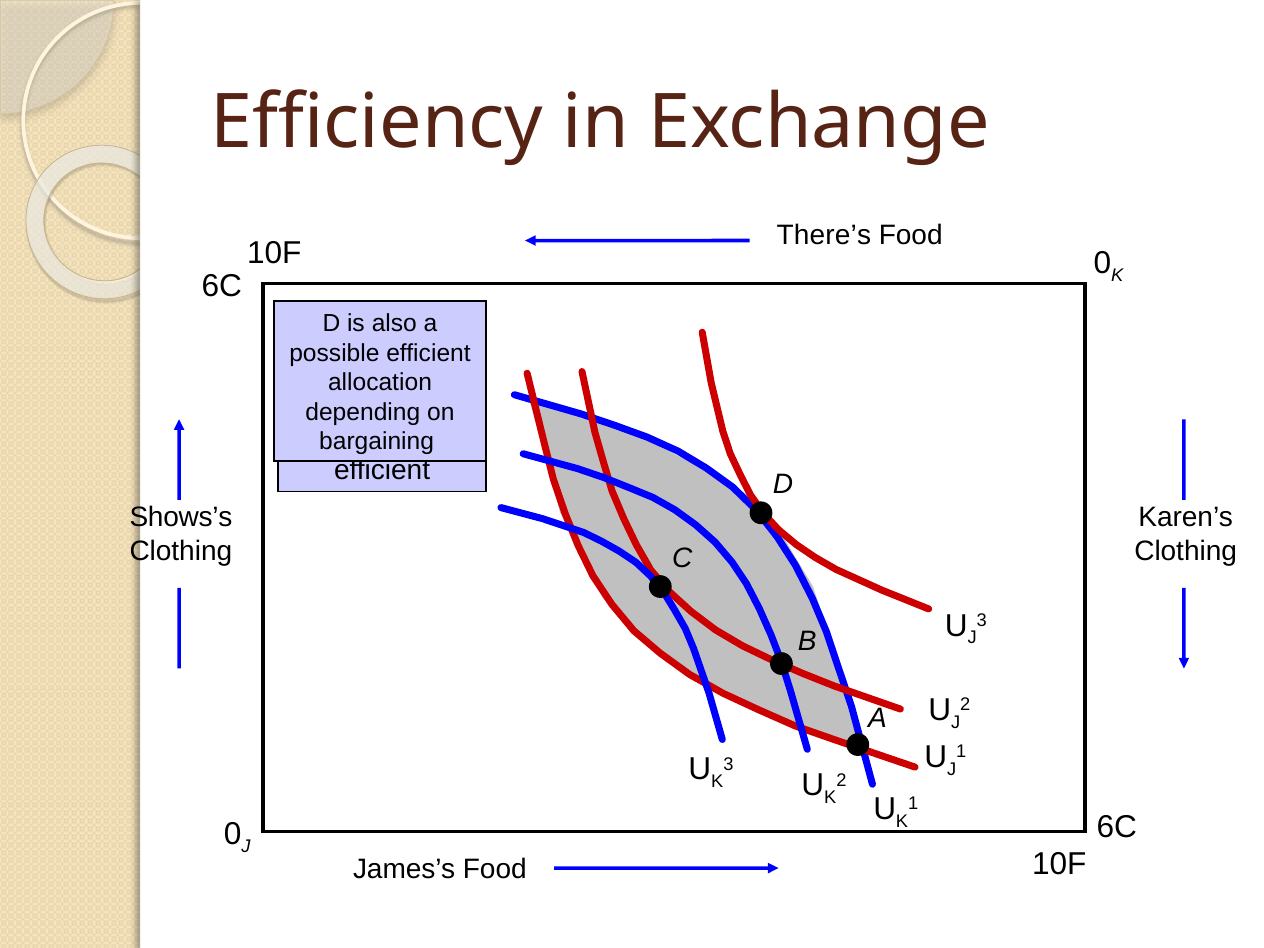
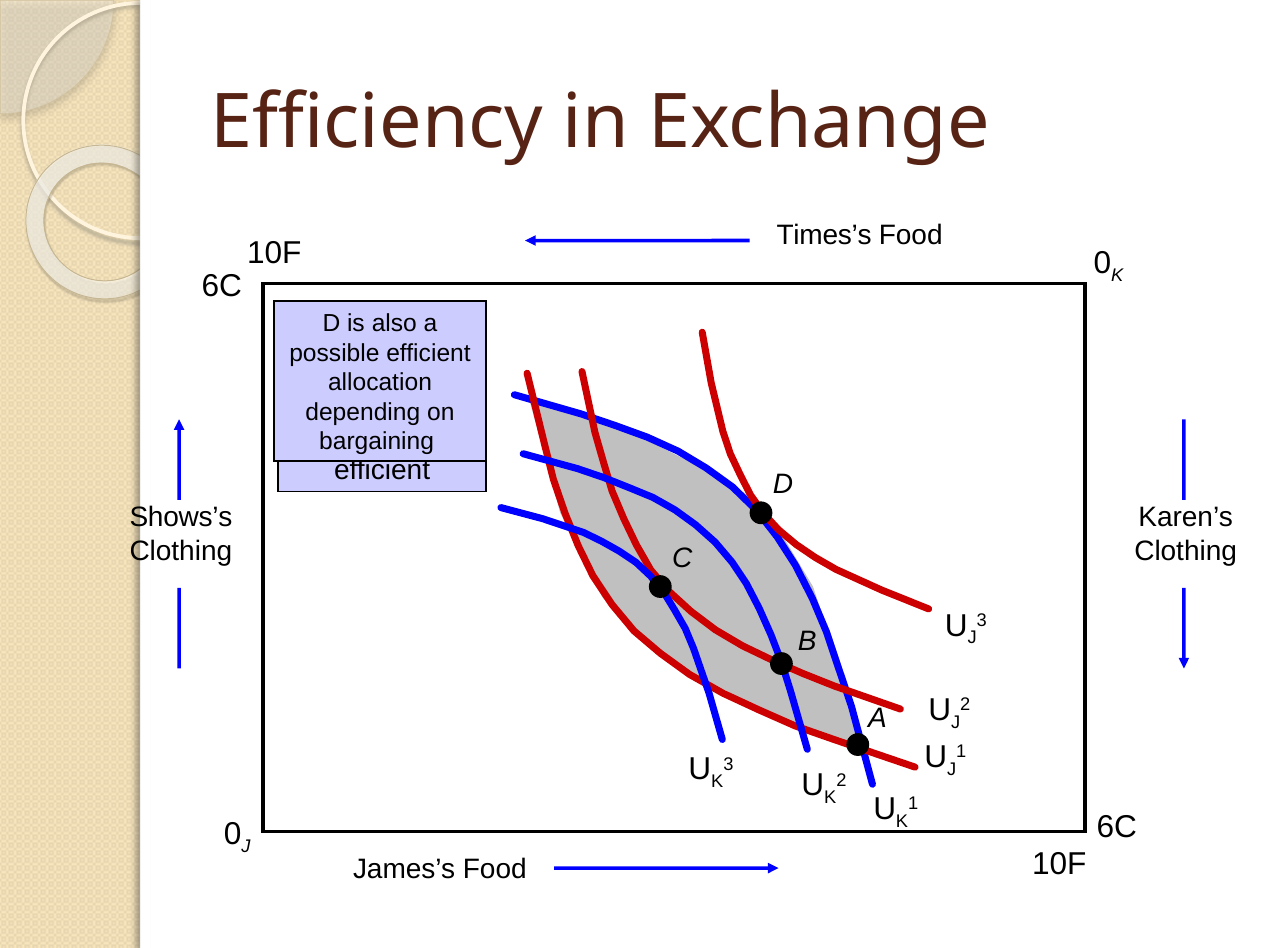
There’s: There’s -> Times’s (824, 235)
